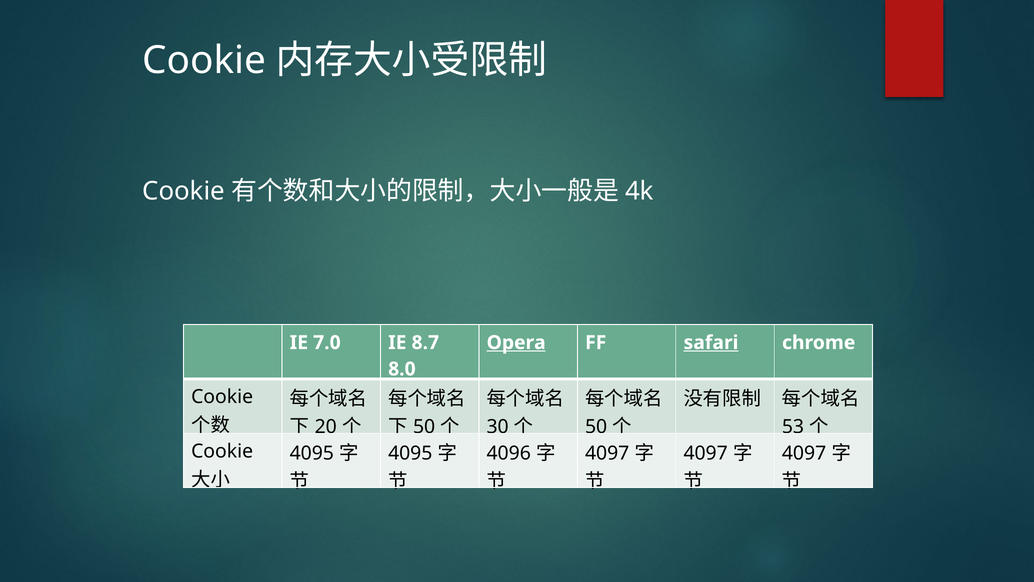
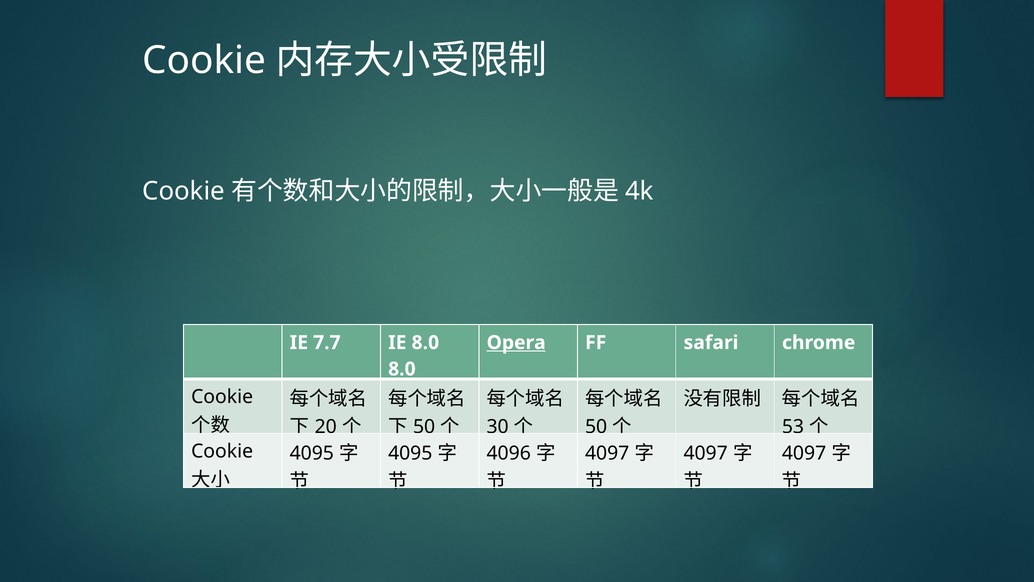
7.0: 7.0 -> 7.7 (327, 342)
IE 8.7: 8.7 -> 8.0 (425, 342)
safari underline: present -> none (711, 342)
